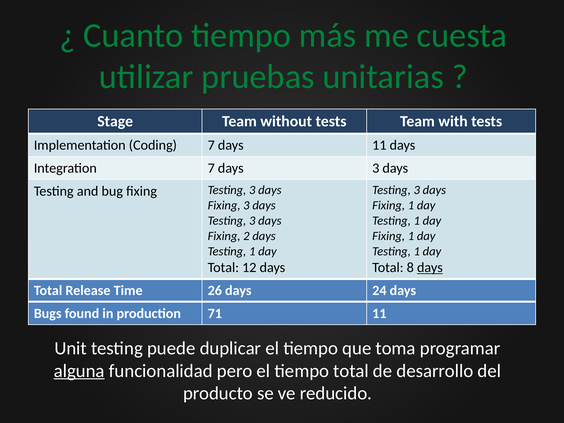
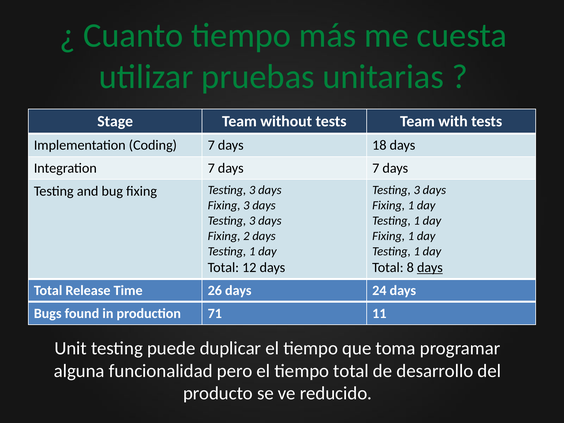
days 11: 11 -> 18 (379, 145)
days 3: 3 -> 7 (376, 168)
alguna underline: present -> none (79, 371)
